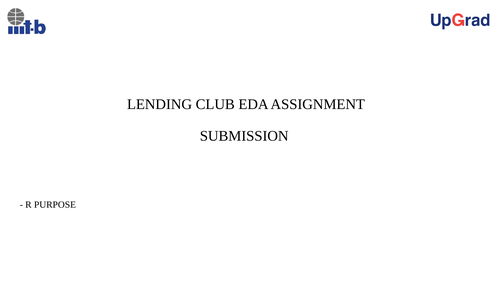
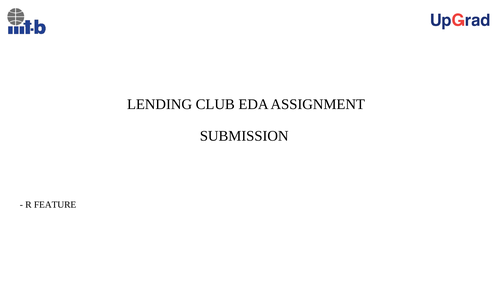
PURPOSE: PURPOSE -> FEATURE (55, 205)
